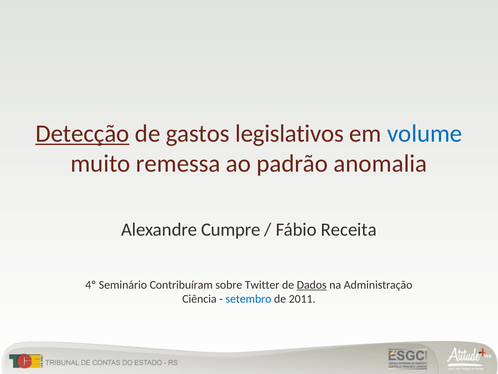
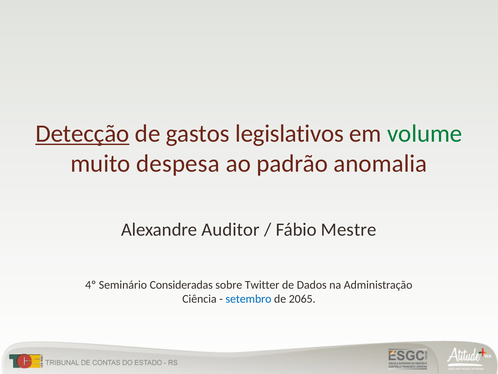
volume colour: blue -> green (425, 134)
remessa: remessa -> despesa (178, 163)
Cumpre: Cumpre -> Auditor (231, 229)
Receita: Receita -> Mestre (349, 229)
Contribuíram: Contribuíram -> Consideradas (181, 285)
Dados underline: present -> none (312, 285)
2011: 2011 -> 2065 (302, 299)
